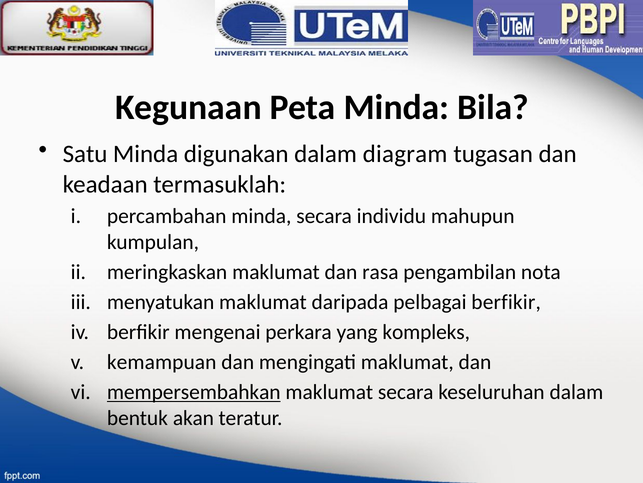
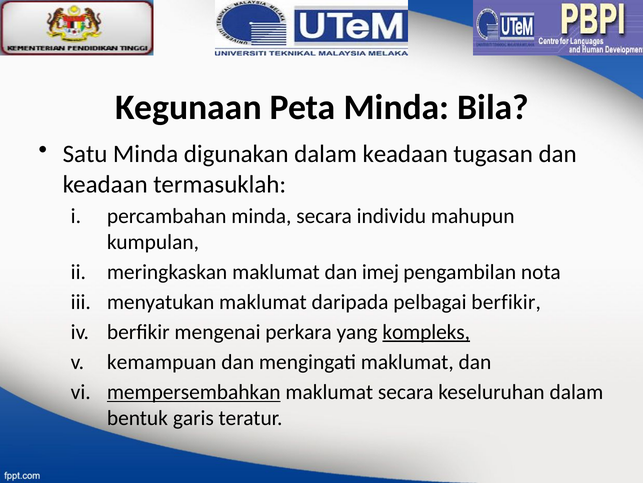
dalam diagram: diagram -> keadaan (405, 154)
rasa: rasa -> imej (380, 272)
kompleks underline: none -> present (426, 332)
akan: akan -> garis (193, 417)
